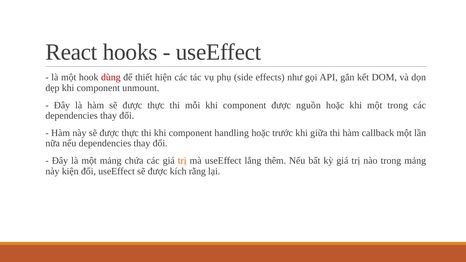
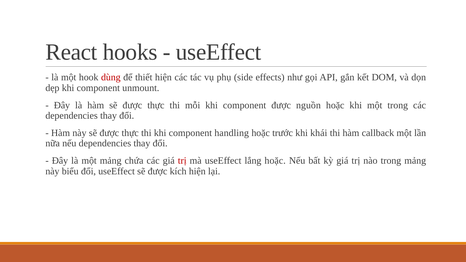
giữa: giữa -> khái (319, 133)
trị colour: orange -> red (182, 161)
lắng thêm: thêm -> hoặc (275, 161)
kiện: kiện -> biểu (70, 171)
kích rằng: rằng -> hiện (197, 171)
